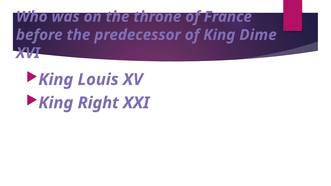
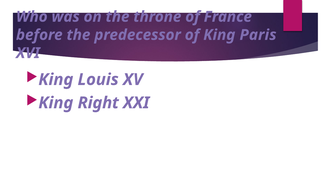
Dime: Dime -> Paris (258, 35)
